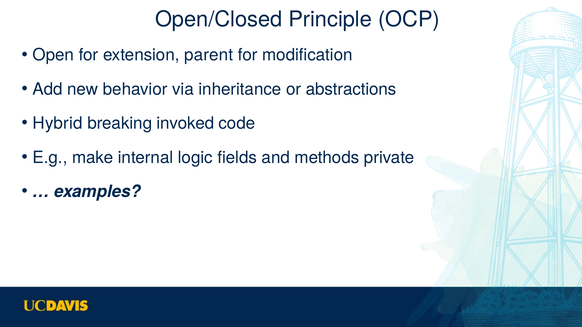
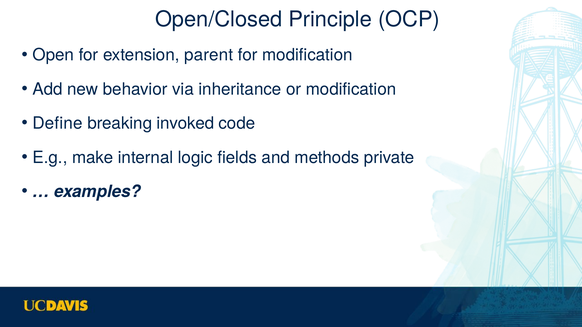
or abstractions: abstractions -> modification (351, 89)
Hybrid: Hybrid -> Define (58, 123)
